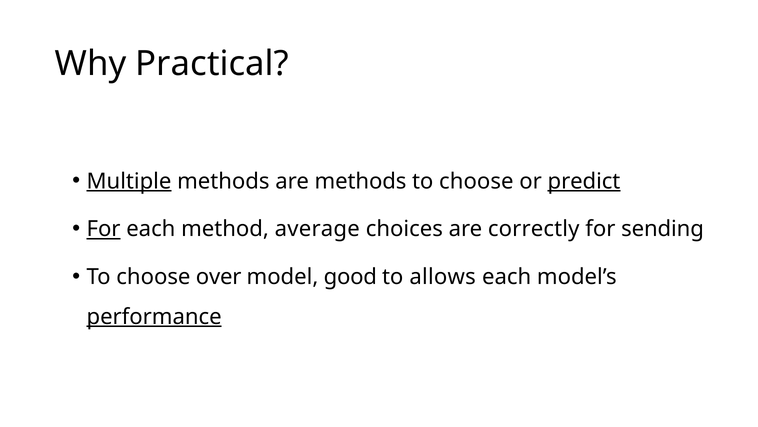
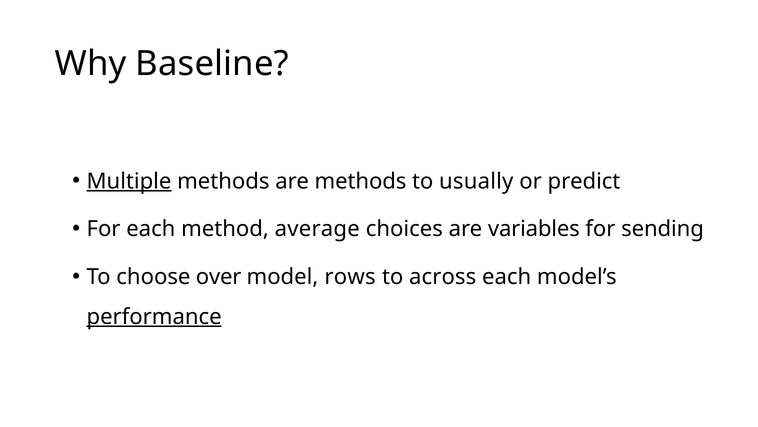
Practical: Practical -> Baseline (212, 64)
choose: choose -> usually (476, 181)
predict underline: present -> none (584, 181)
For underline: present -> none (104, 229)
correctly: correctly -> variables (534, 229)
good: good -> rows (350, 277)
allows: allows -> across (443, 277)
